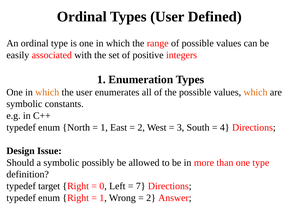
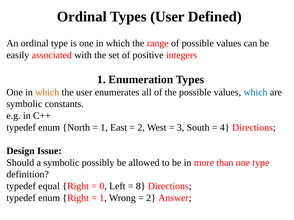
which colour: orange -> blue (256, 92)
target: target -> equal (49, 186)
7: 7 -> 8 (141, 186)
